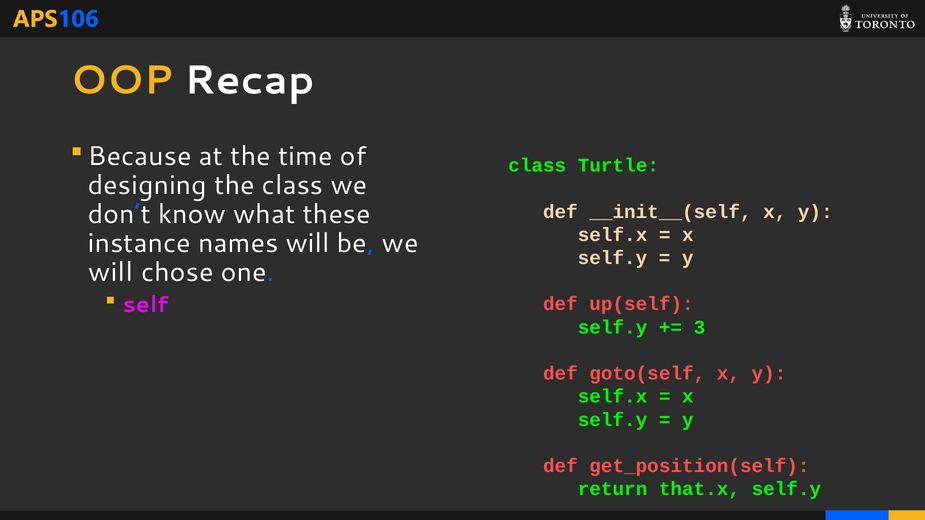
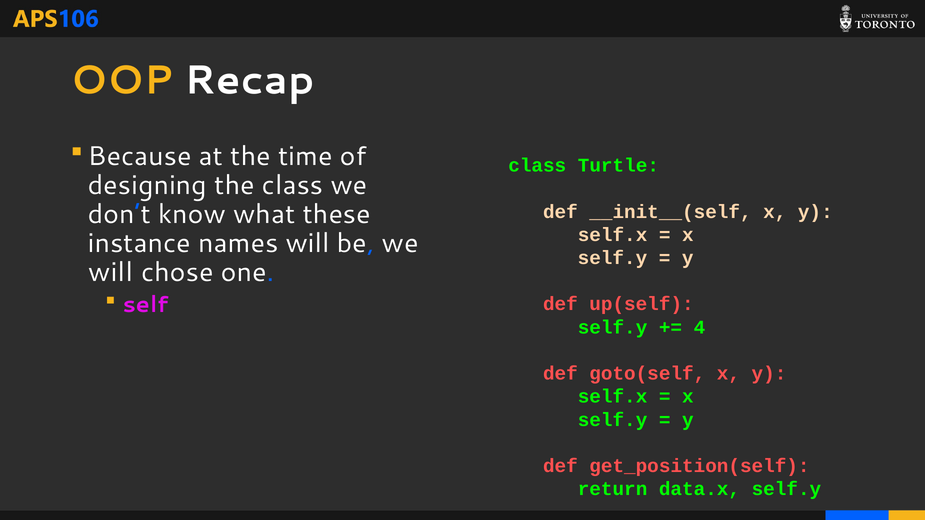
3: 3 -> 4 (700, 327)
that.x: that.x -> data.x (699, 489)
